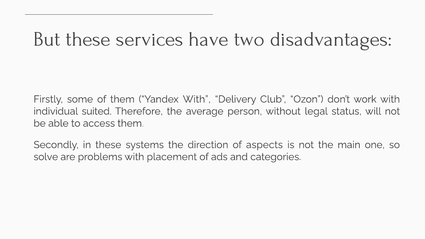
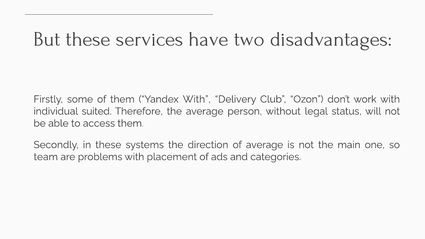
of aspects: aspects -> average (265, 145)
solve: solve -> team (46, 157)
